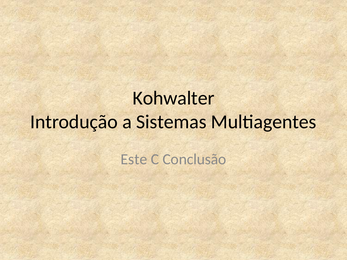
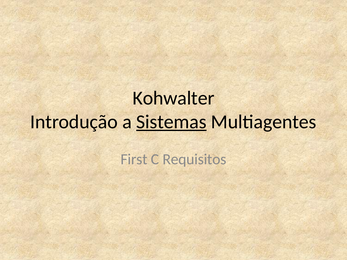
Sistemas underline: none -> present (171, 122)
Este: Este -> First (134, 160)
Conclusão: Conclusão -> Requisitos (194, 160)
